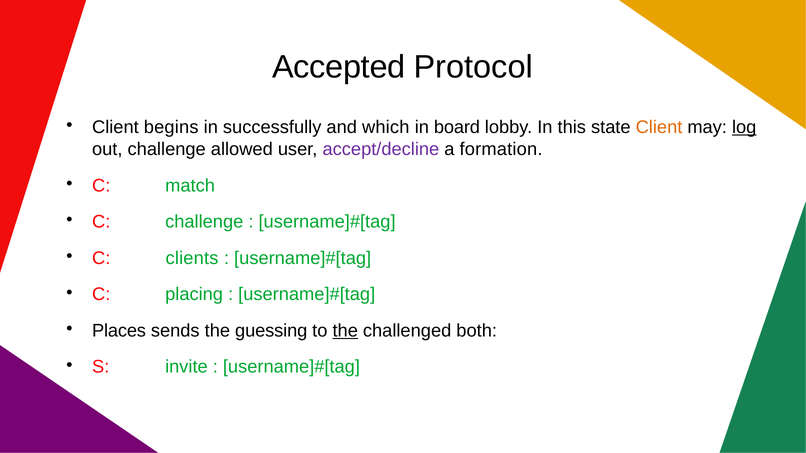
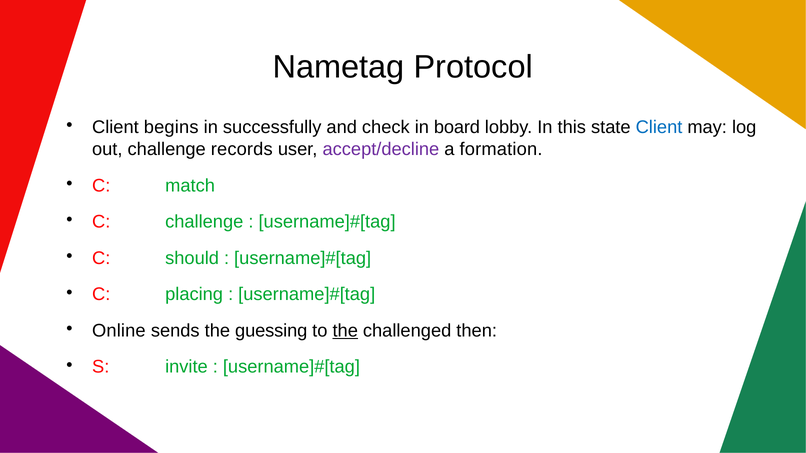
Accepted: Accepted -> Nametag (339, 67)
which: which -> check (386, 127)
Client colour: orange -> blue (659, 127)
log underline: present -> none (744, 127)
allowed: allowed -> records (242, 149)
clients: clients -> should (192, 258)
Places: Places -> Online (119, 331)
both: both -> then (477, 331)
